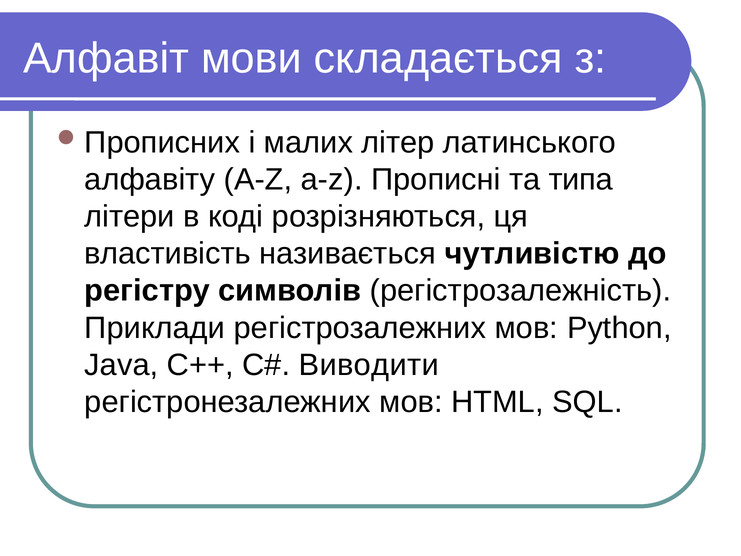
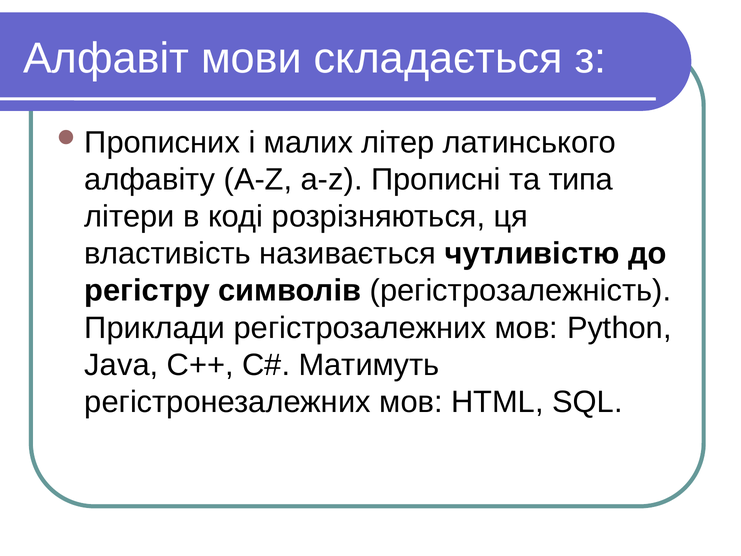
Виводити: Виводити -> Матимуть (369, 365)
